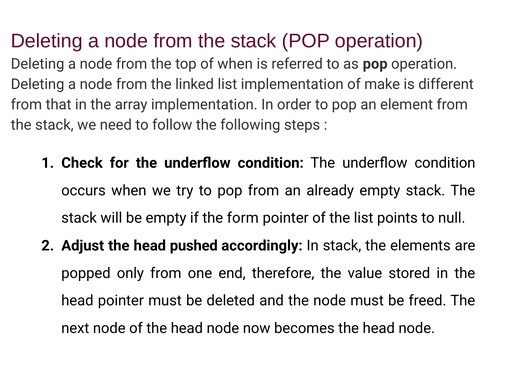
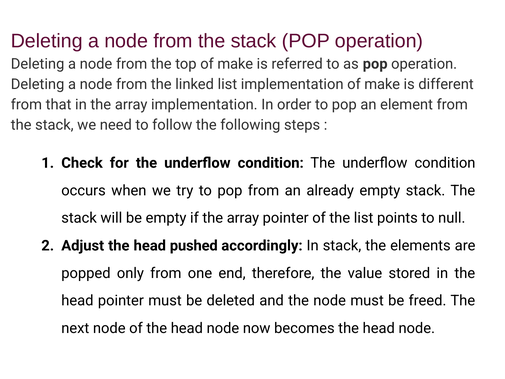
top of when: when -> make (235, 64)
if the form: form -> array (243, 218)
